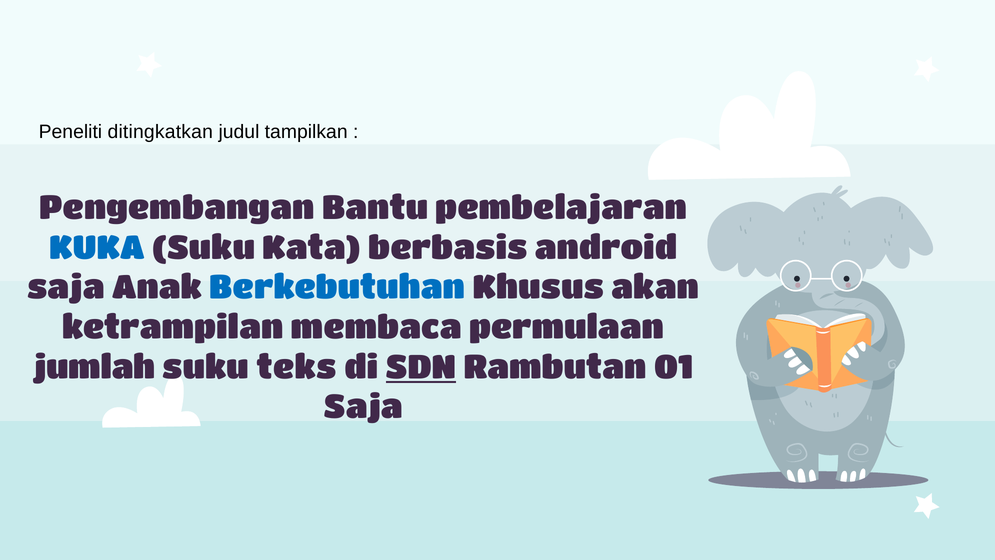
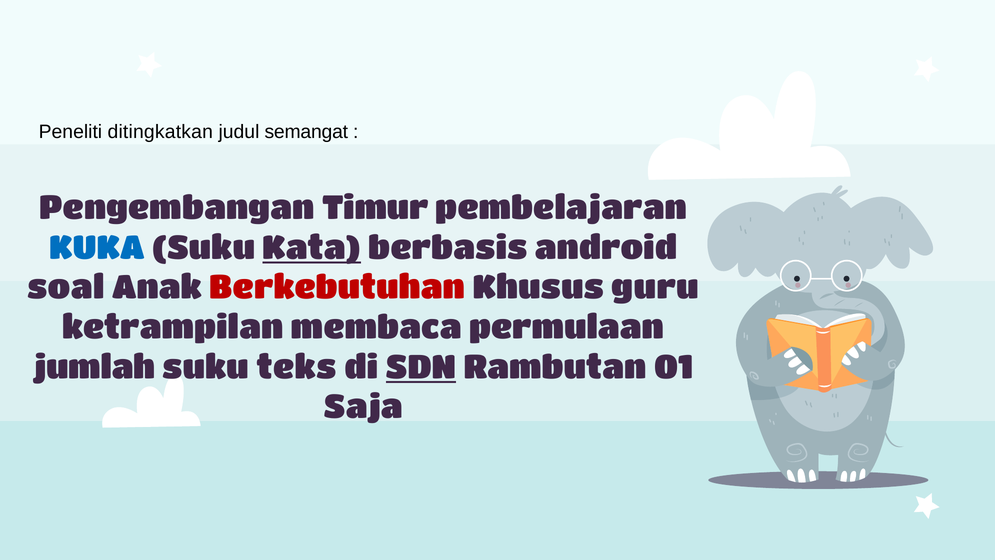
tampilkan: tampilkan -> semangat (306, 132)
Bantu: Bantu -> Timur (375, 208)
Kata underline: none -> present (312, 248)
saja: saja -> soal (66, 288)
Berkebutuhan colour: blue -> red (337, 288)
akan: akan -> guru (655, 288)
